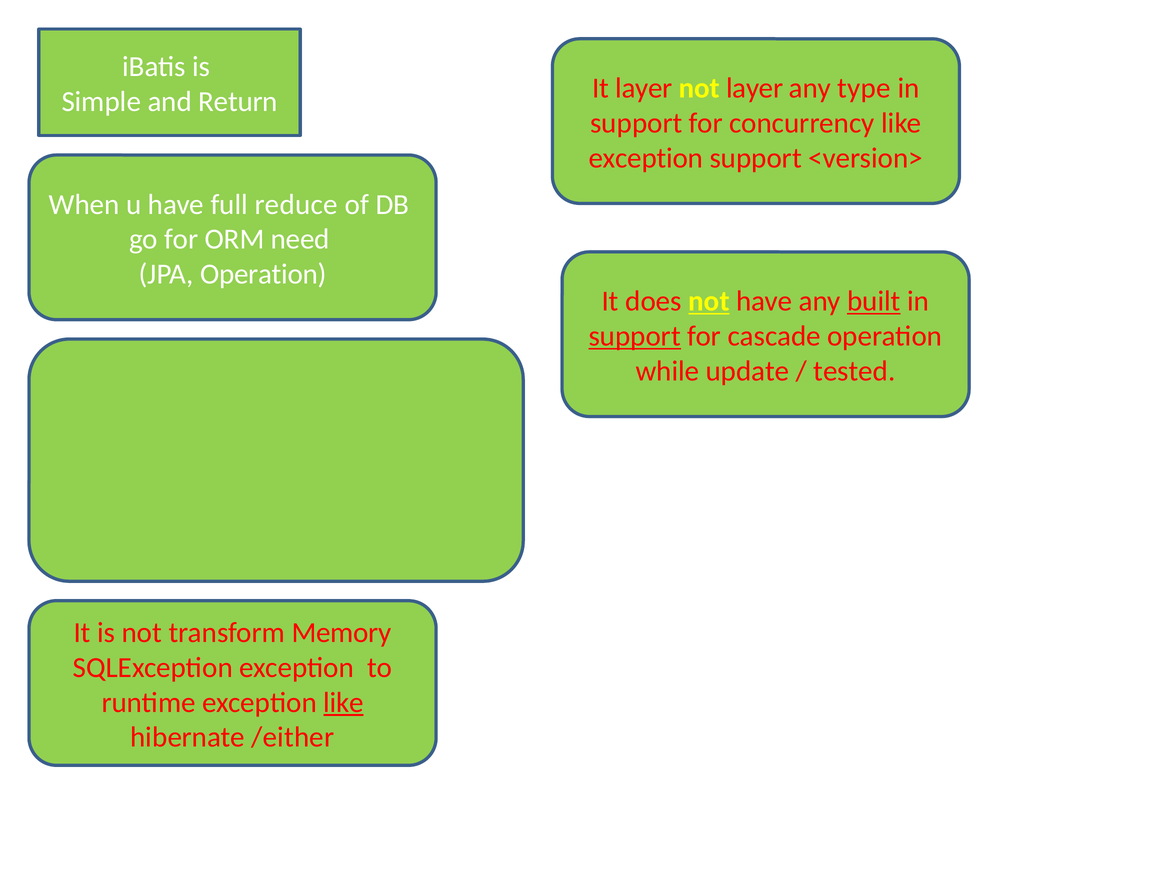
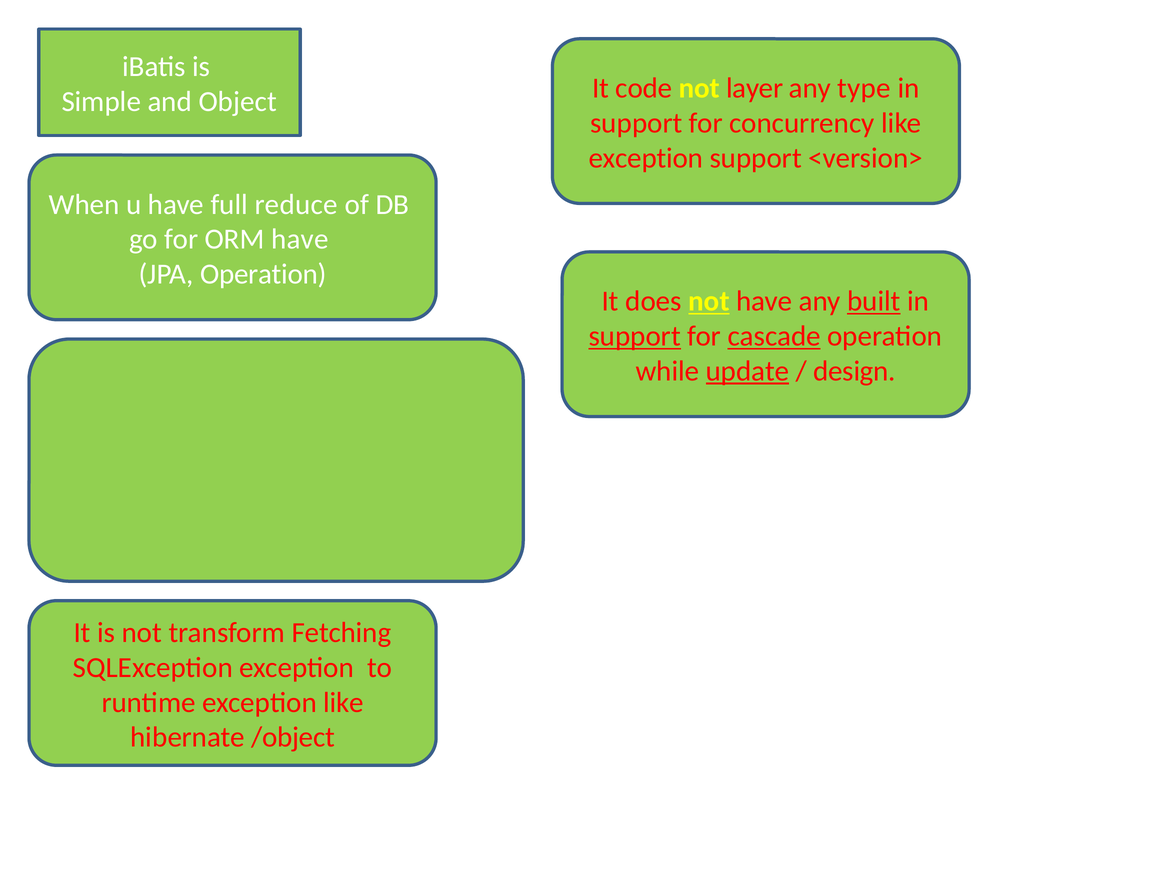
It layer: layer -> code (644, 88)
Return: Return -> Object (238, 102)
ORM need: need -> have (300, 239)
cascade underline: none -> present (774, 336)
update underline: none -> present (747, 371)
tested: tested -> design (854, 371)
Memory: Memory -> Fetching (341, 633)
like underline: present -> none (344, 703)
/either: /either -> /object (293, 738)
